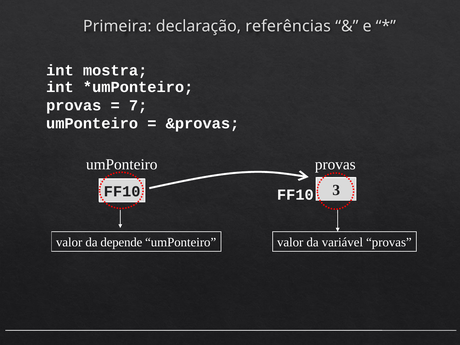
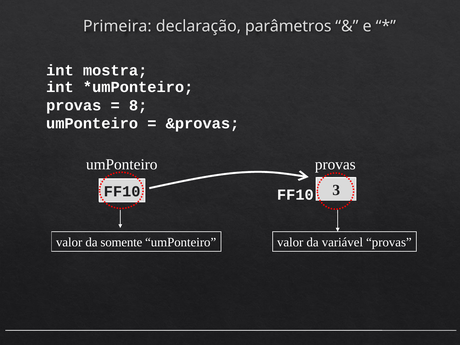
referências: referências -> parâmetros (288, 26)
7: 7 -> 8 (138, 105)
depende: depende -> somente (121, 242)
